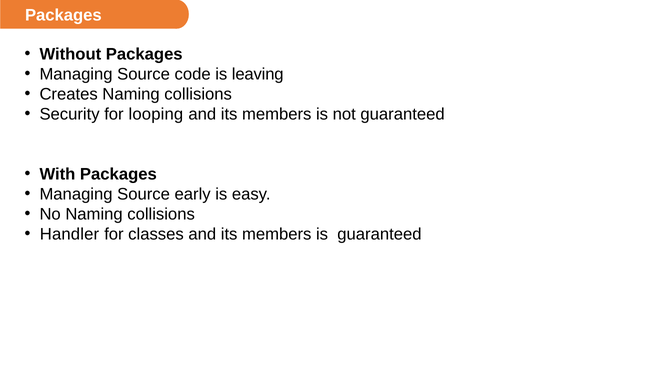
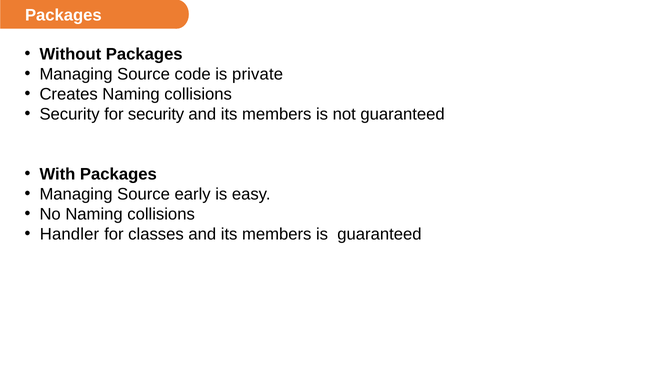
leaving: leaving -> private (258, 74)
for looping: looping -> security (156, 114)
